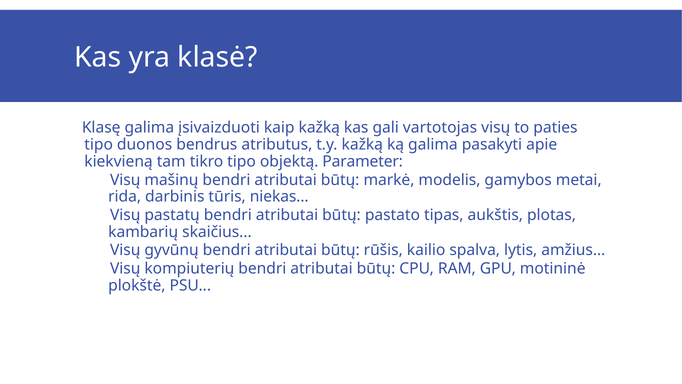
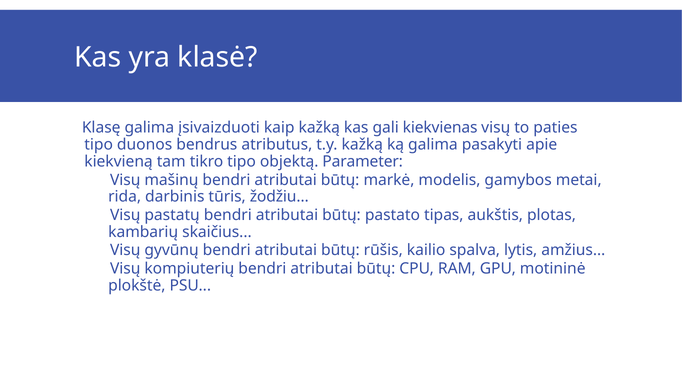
vartotojas: vartotojas -> kiekvienas (440, 128)
niekas…: niekas… -> žodžiu… (279, 197)
